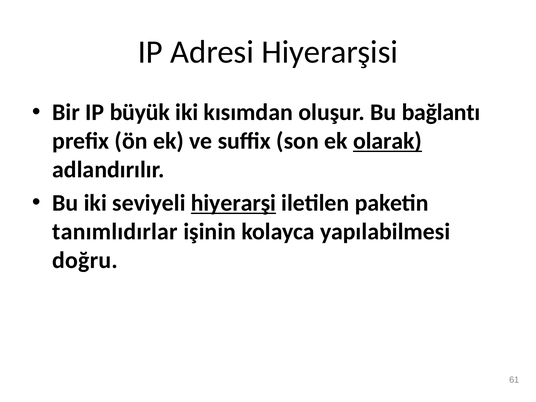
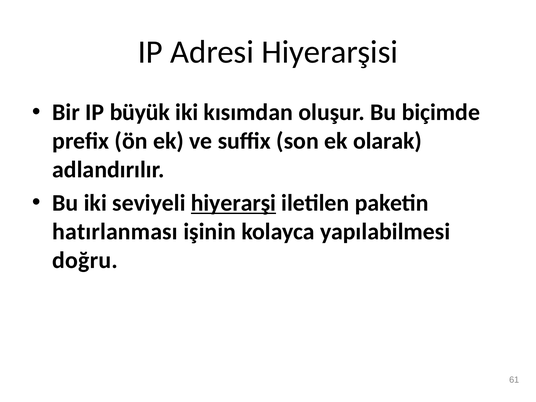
bağlantı: bağlantı -> biçimde (441, 112)
olarak underline: present -> none (388, 141)
tanımlıdırlar: tanımlıdırlar -> hatırlanması (115, 232)
